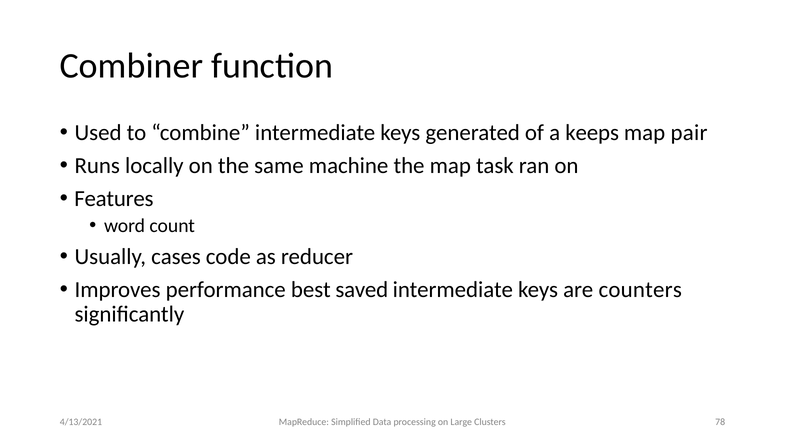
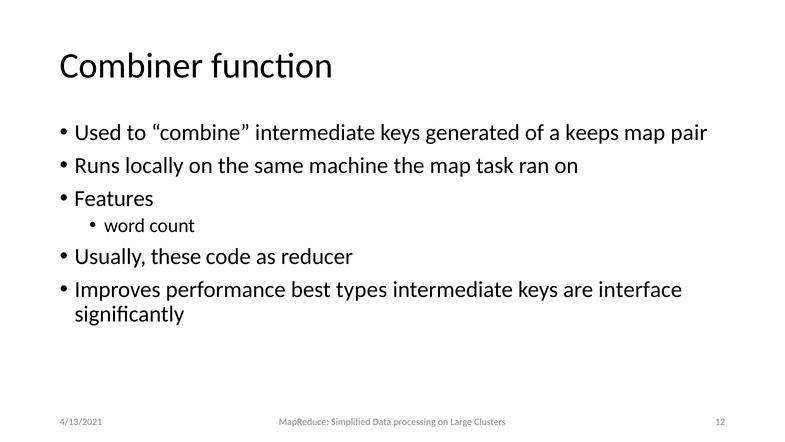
cases: cases -> these (176, 257)
saved: saved -> types (362, 289)
counters: counters -> interface (640, 289)
78: 78 -> 12 (720, 422)
